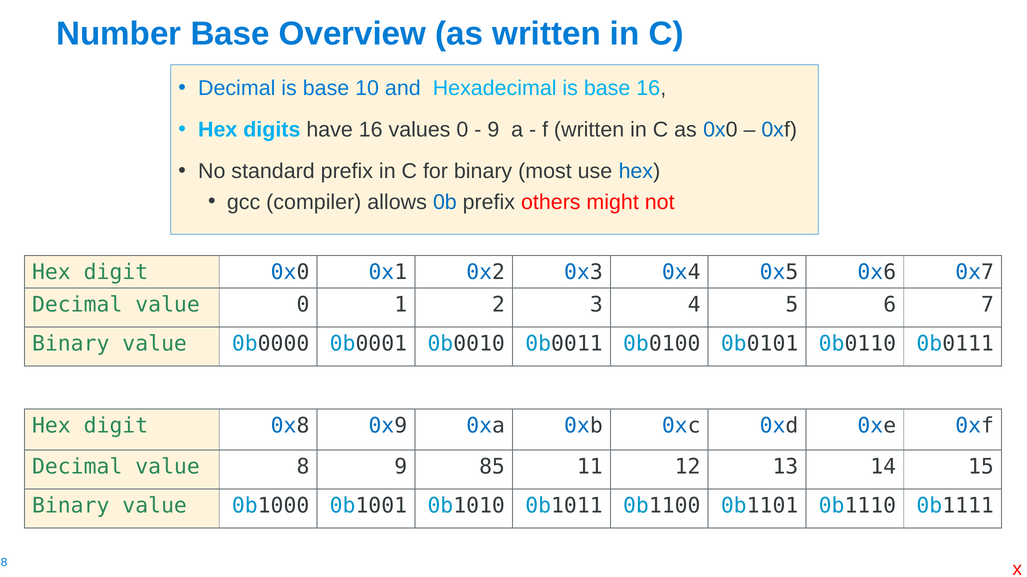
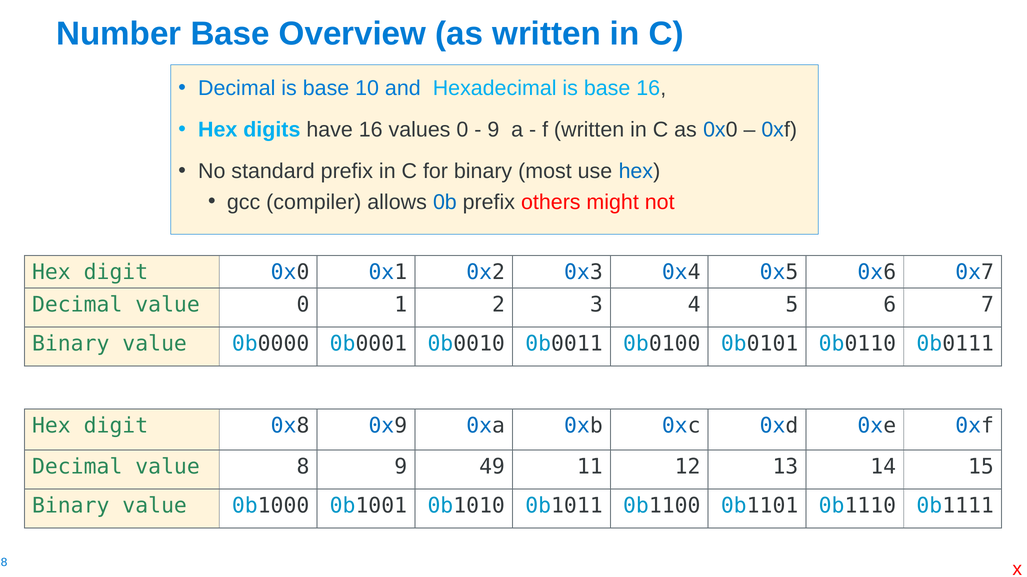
85: 85 -> 49 (492, 467)
